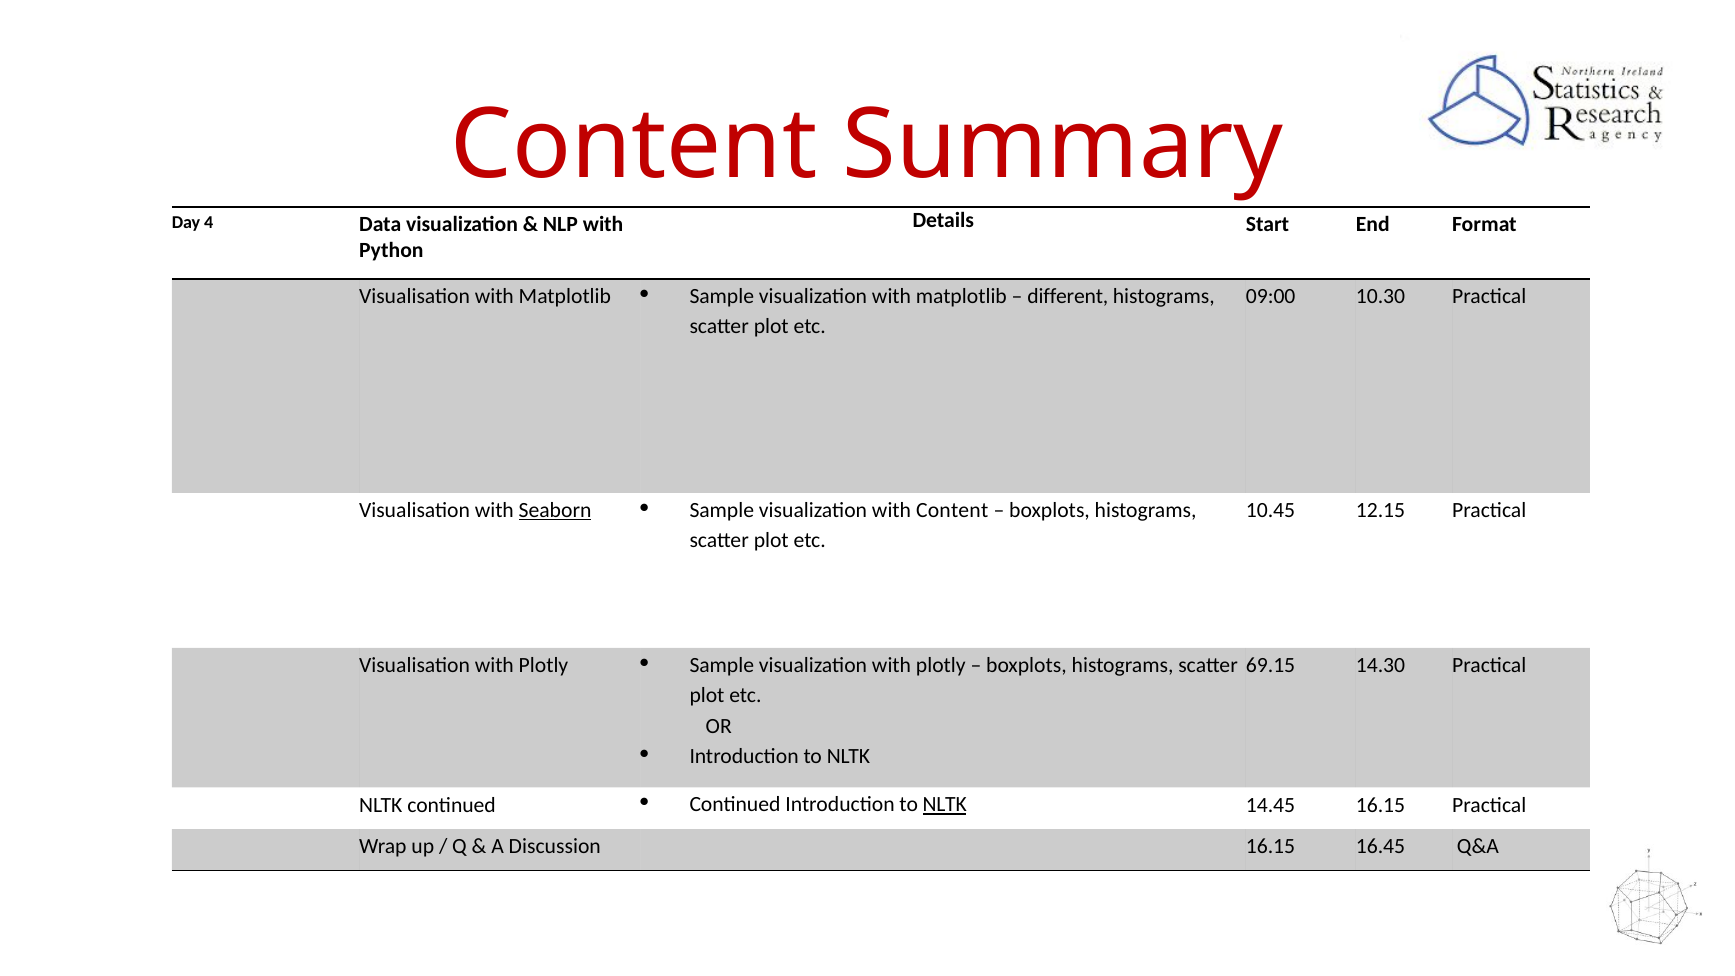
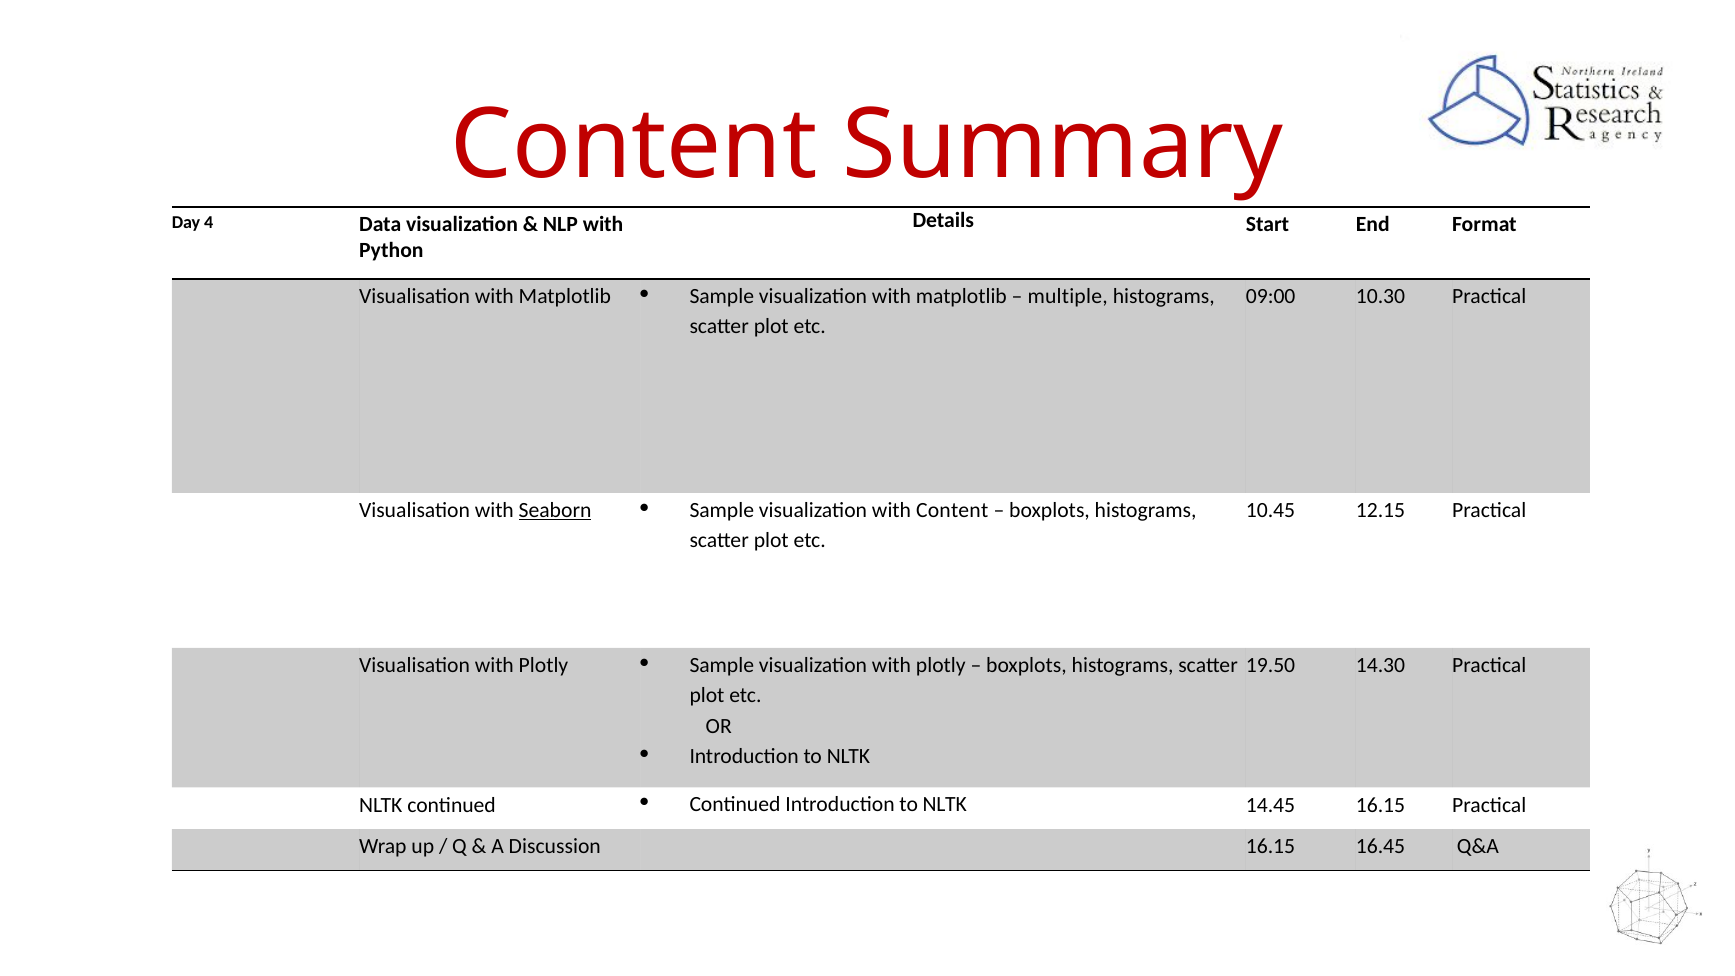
different: different -> multiple (1068, 296)
69.15: 69.15 -> 19.50 (1271, 665)
NLTK underline: present -> none (945, 805)
